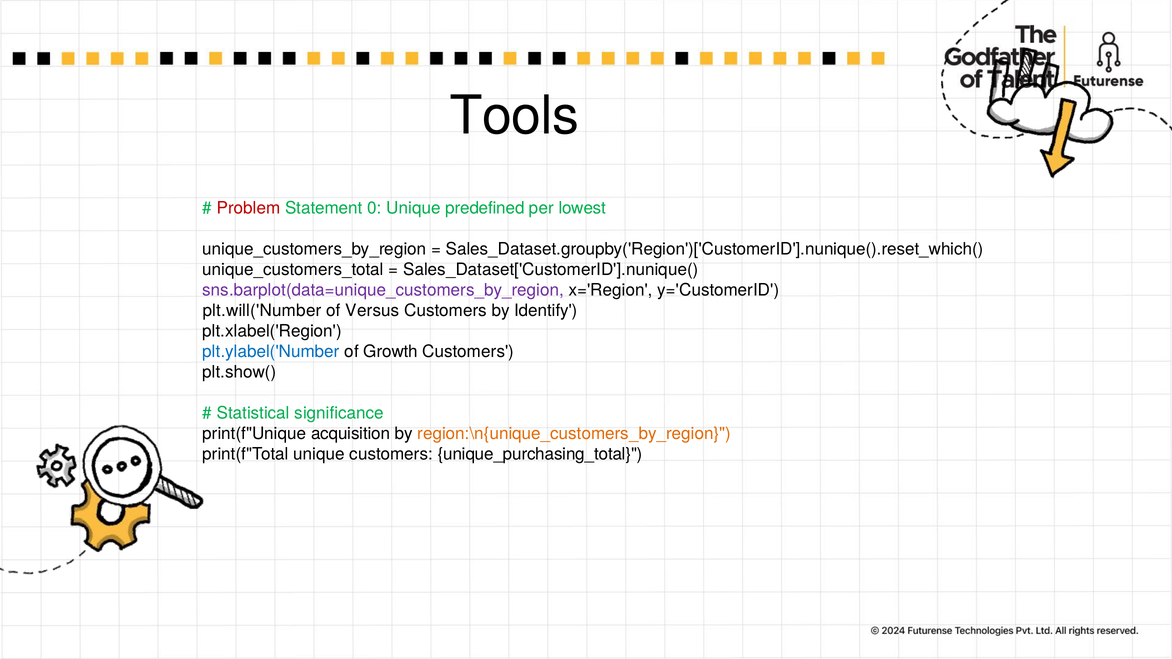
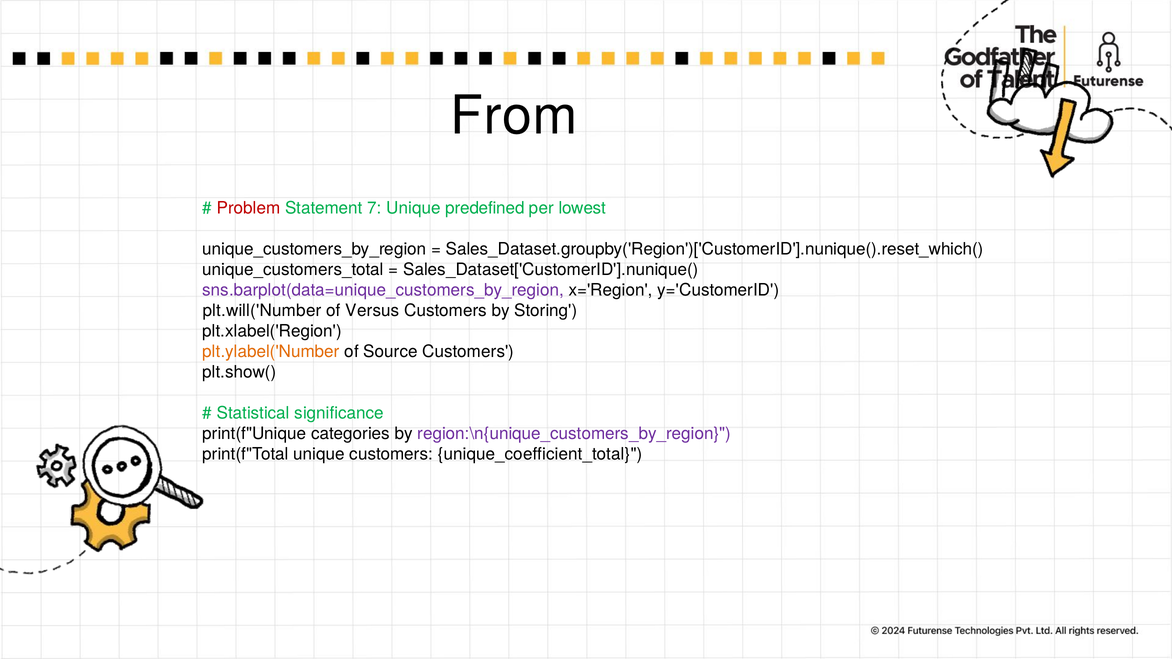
Tools: Tools -> From (514, 116)
0: 0 -> 7 (375, 208)
Identify: Identify -> Storing (546, 311)
plt.ylabel('Number colour: blue -> orange (271, 352)
Growth: Growth -> Source (391, 352)
acquisition: acquisition -> categories (351, 434)
region:\n{unique_customers_by_region colour: orange -> purple (574, 434)
unique_purchasing_total: unique_purchasing_total -> unique_coefficient_total (540, 454)
